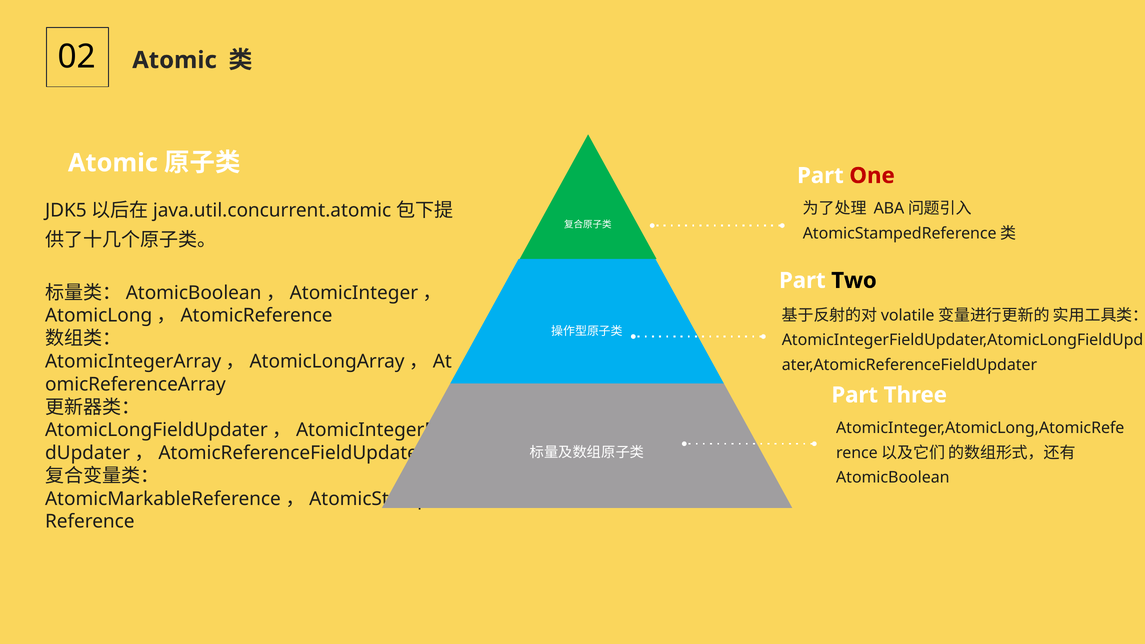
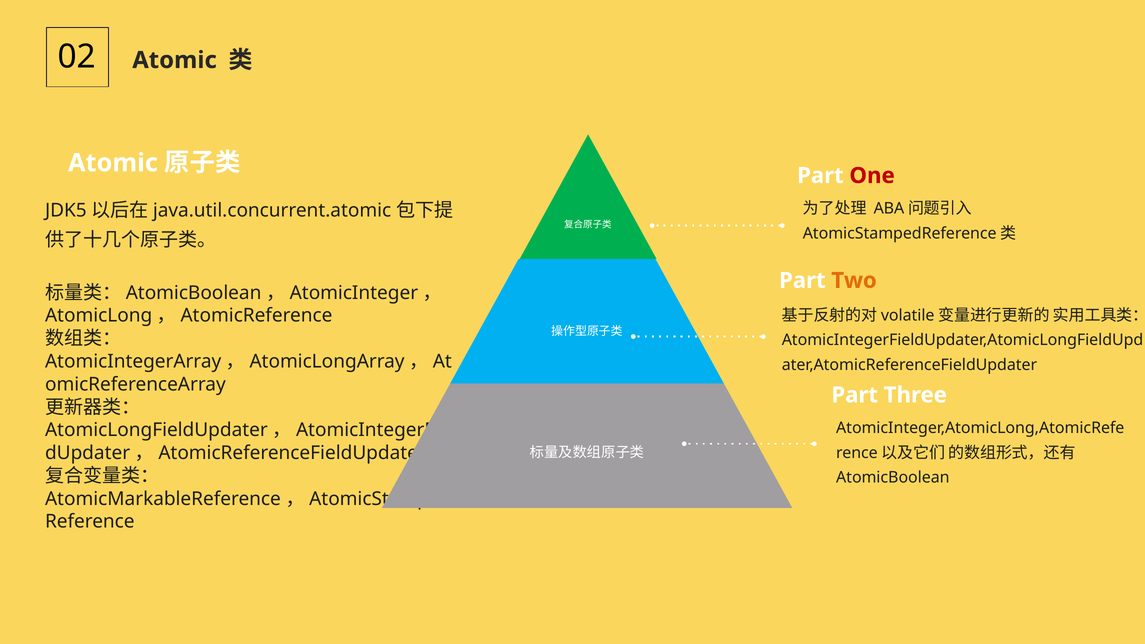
Two colour: black -> orange (854, 281)
